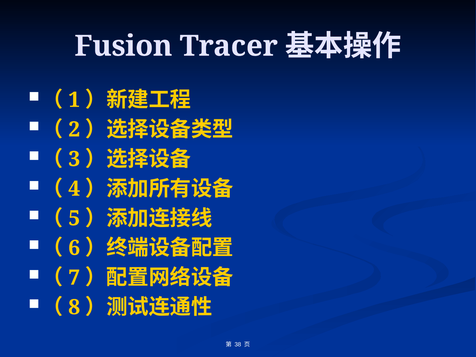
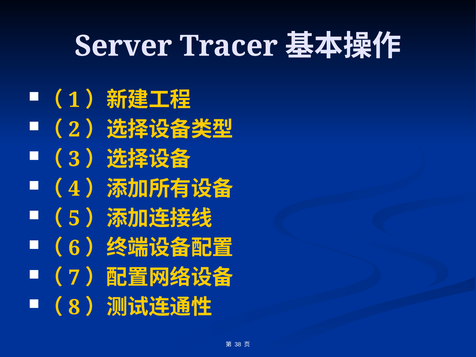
Fusion: Fusion -> Server (123, 46)
